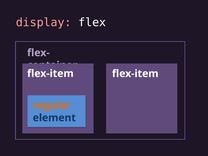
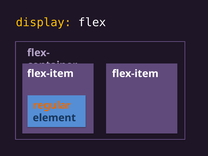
display colour: pink -> yellow (44, 22)
